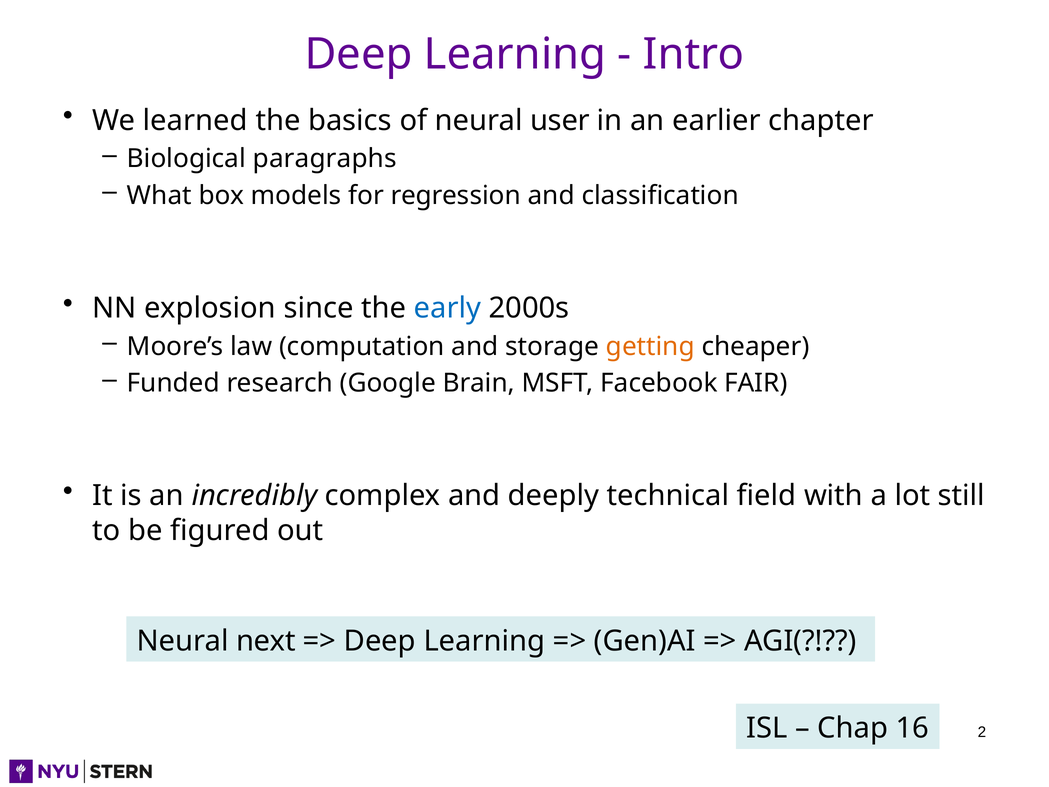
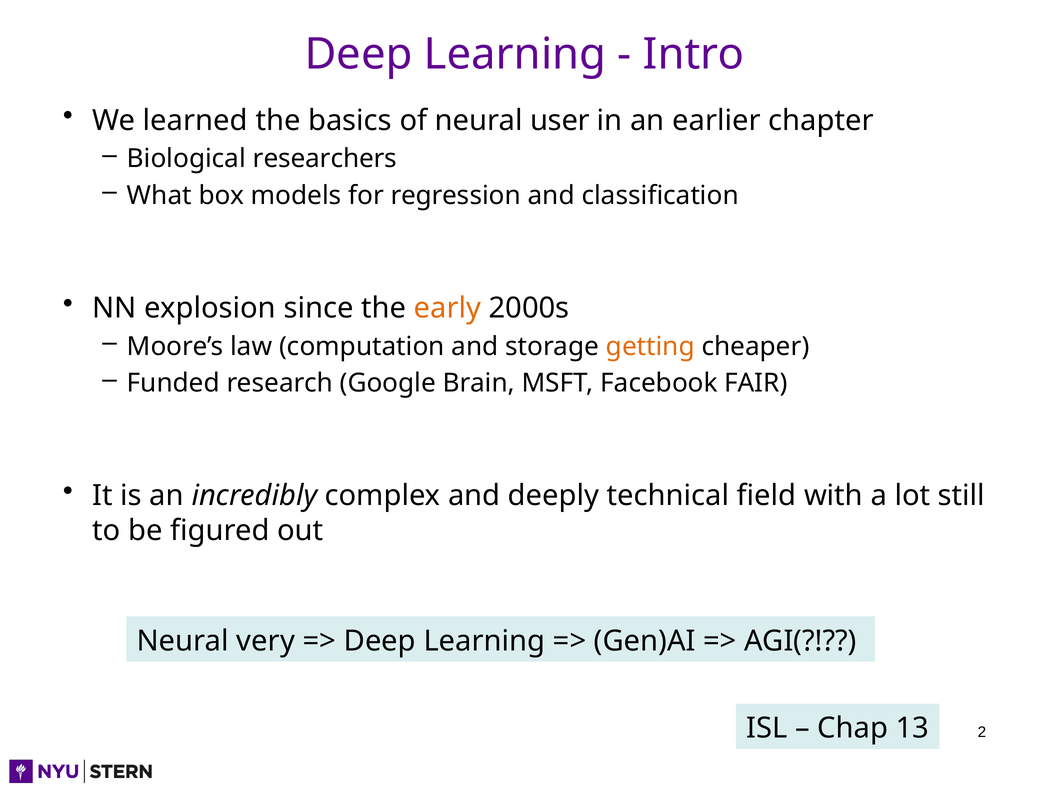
paragraphs: paragraphs -> researchers (325, 159)
early colour: blue -> orange (448, 308)
next: next -> very (266, 641)
16: 16 -> 13 (912, 728)
